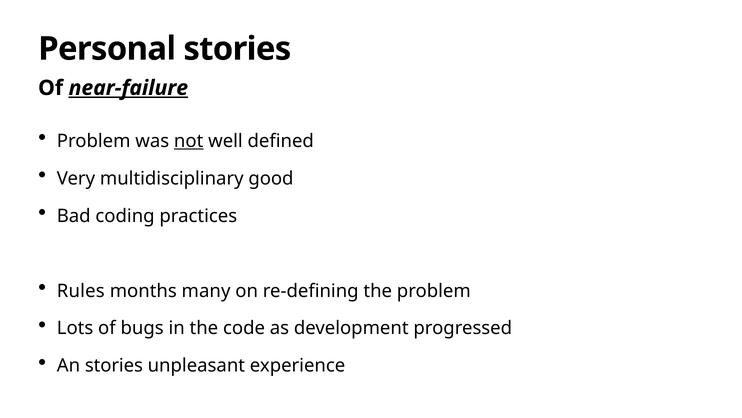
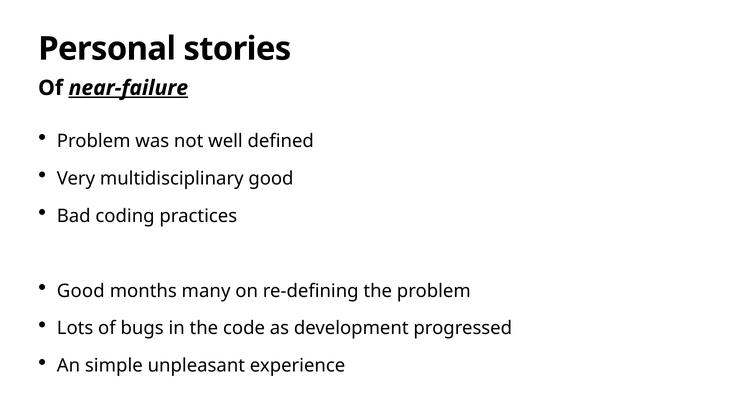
not underline: present -> none (189, 141)
Rules: Rules -> Good (81, 290)
An stories: stories -> simple (114, 365)
